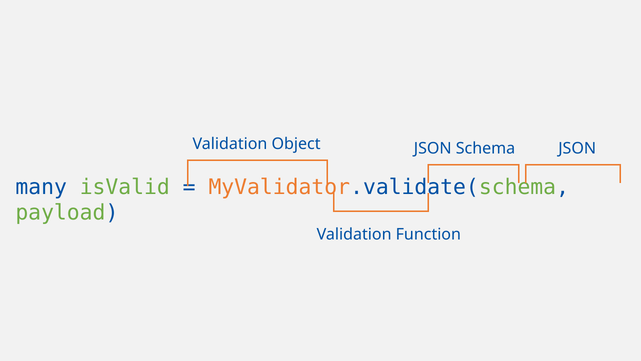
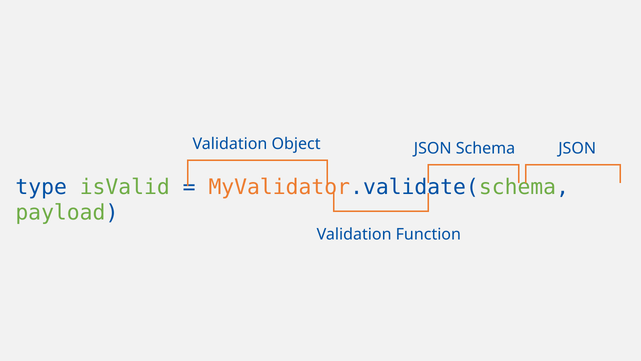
many: many -> type (41, 187)
